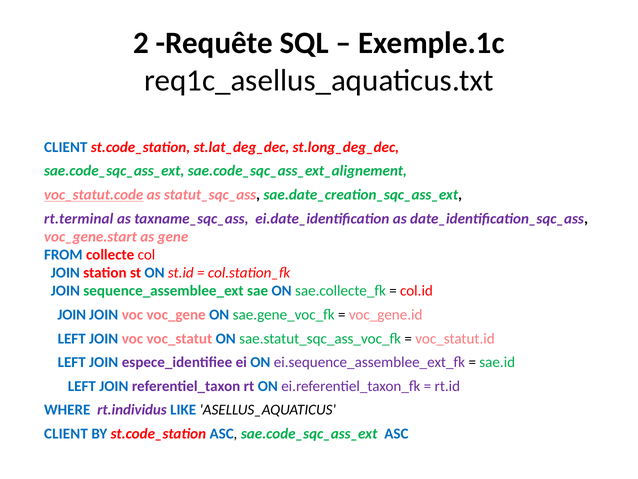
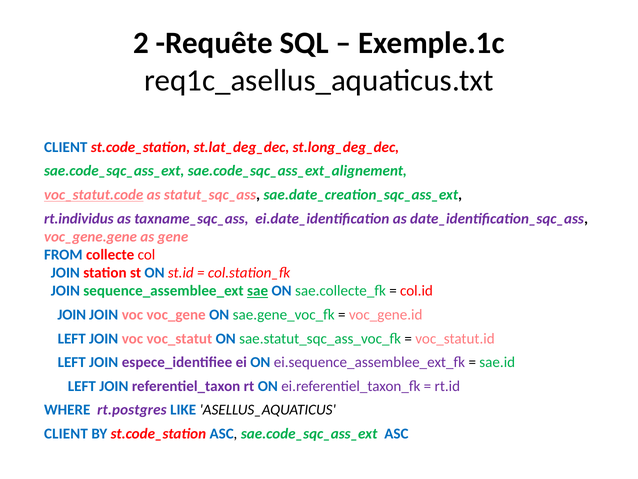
rt.terminal: rt.terminal -> rt.individus (79, 218)
voc_gene.start: voc_gene.start -> voc_gene.gene (90, 236)
sae underline: none -> present (258, 291)
rt.individus: rt.individus -> rt.postgres (132, 409)
